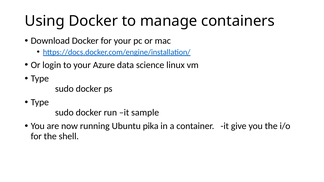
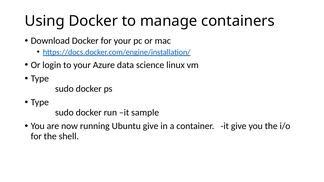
Ubuntu pika: pika -> give (151, 126)
